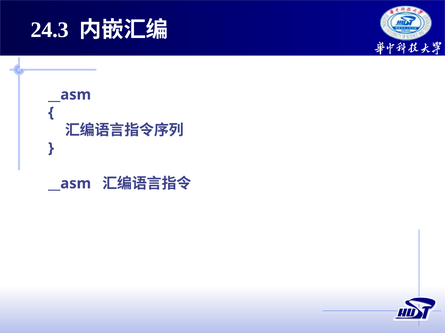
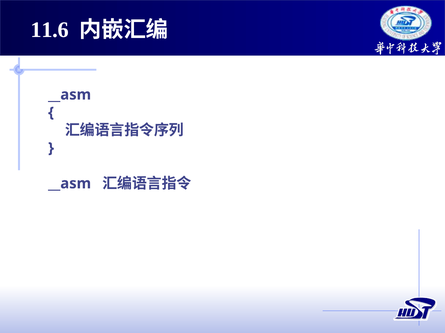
24.3: 24.3 -> 11.6 (50, 30)
